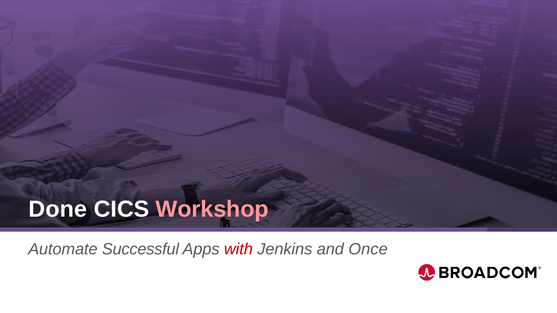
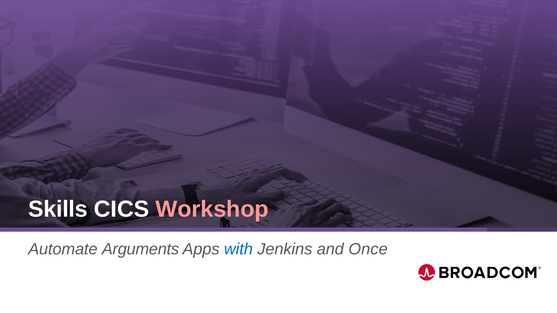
Done: Done -> Skills (58, 209)
Successful: Successful -> Arguments (140, 249)
with colour: red -> blue (238, 249)
